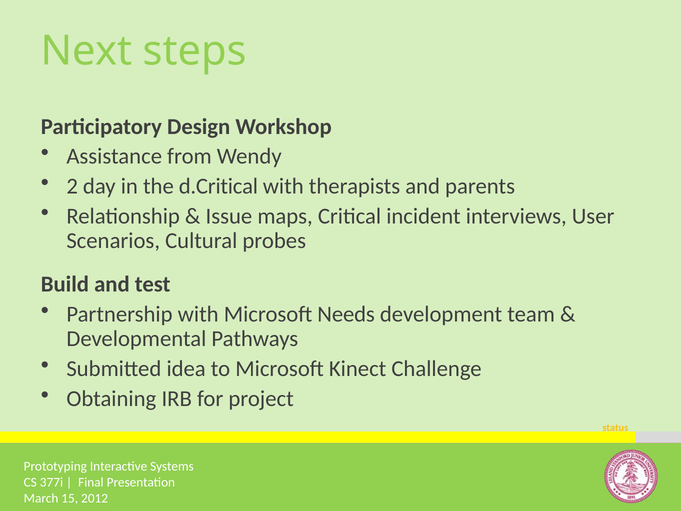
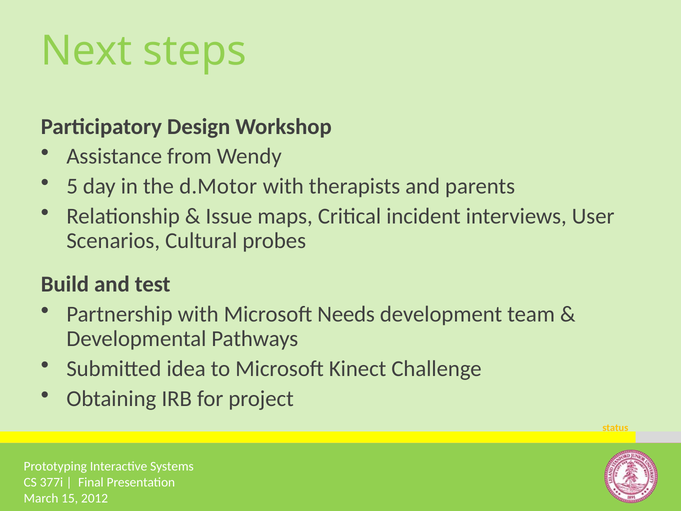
2: 2 -> 5 (72, 186)
d.Critical: d.Critical -> d.Motor (218, 186)
